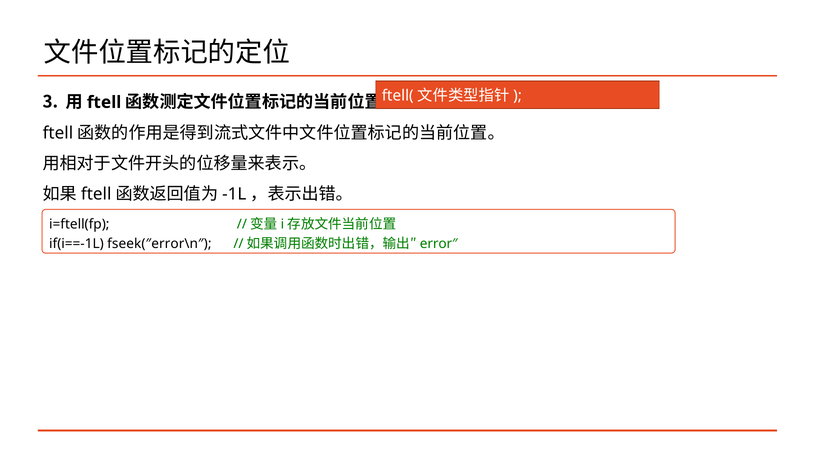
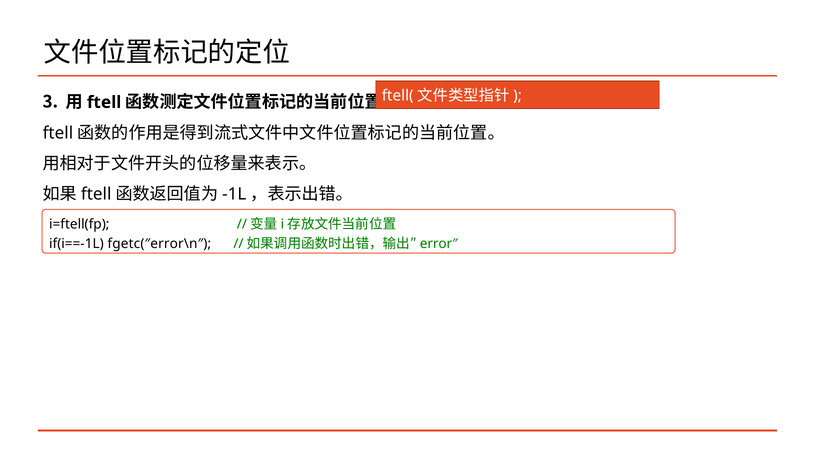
fseek(″error\n″: fseek(″error\n″ -> fgetc(″error\n″ (159, 244)
